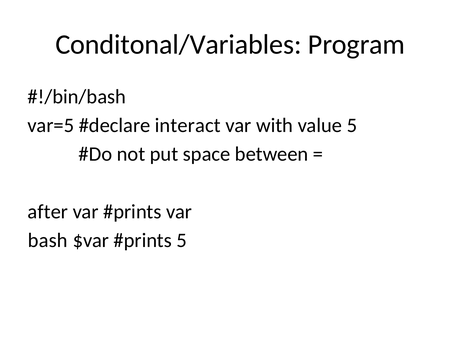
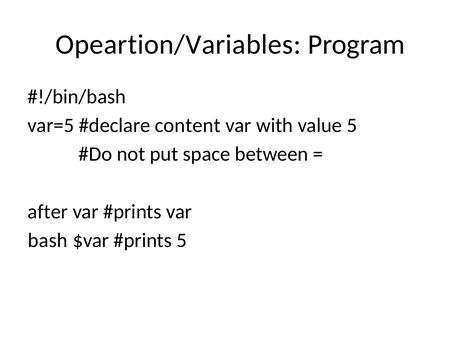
Conditonal/Variables: Conditonal/Variables -> Opeartion/Variables (178, 45)
interact: interact -> content (188, 125)
